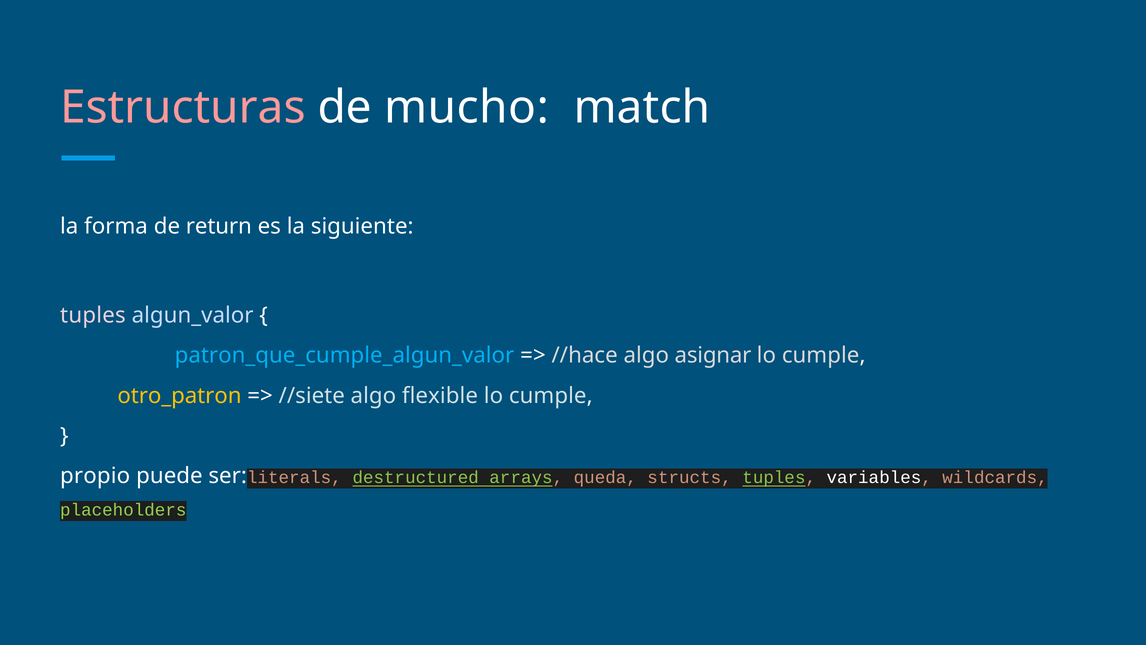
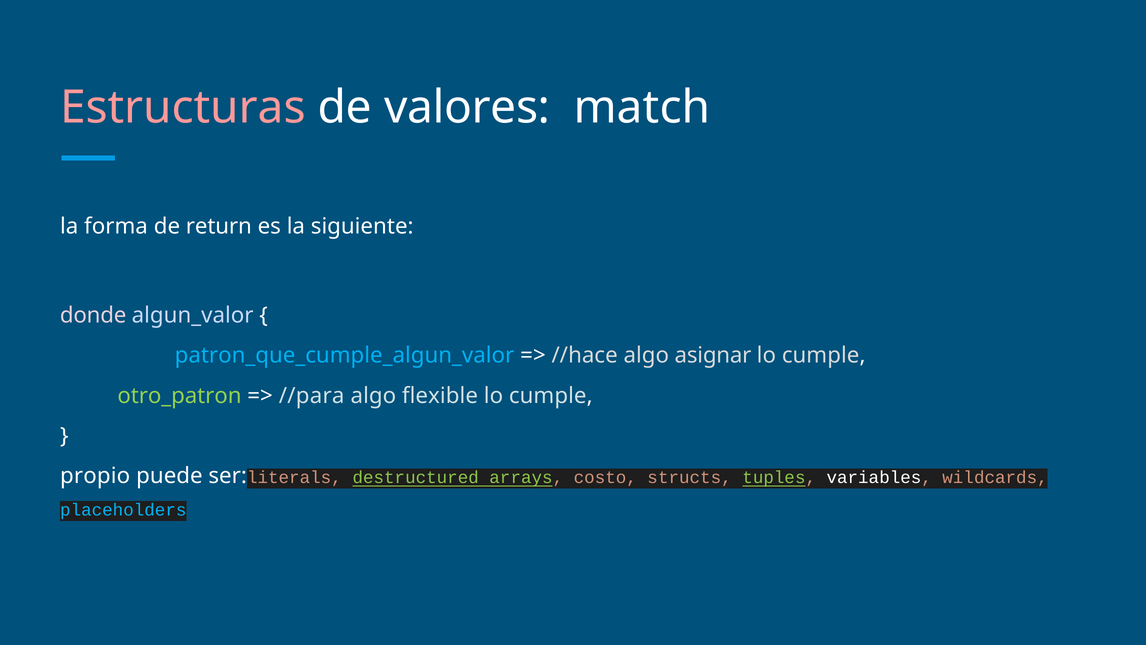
mucho: mucho -> valores (467, 107)
tuples: tuples -> donde (93, 315)
otro_patron colour: yellow -> light green (179, 396)
//siete: //siete -> //para (312, 396)
queda: queda -> costo (605, 477)
placeholders colour: light green -> light blue (123, 510)
